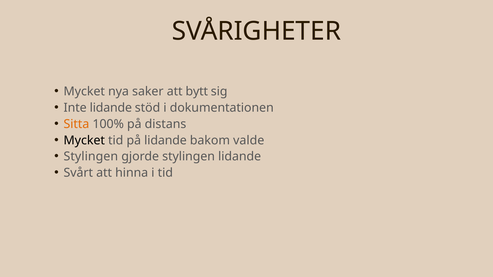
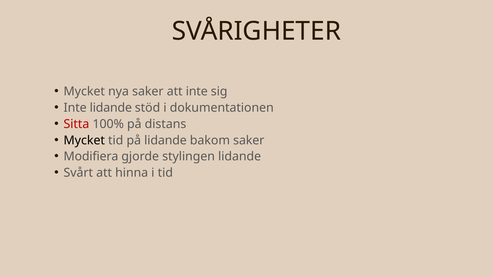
att bytt: bytt -> inte (197, 92)
Sitta colour: orange -> red (76, 124)
bakom valde: valde -> saker (249, 140)
Stylingen: Stylingen -> Modifiera (91, 157)
